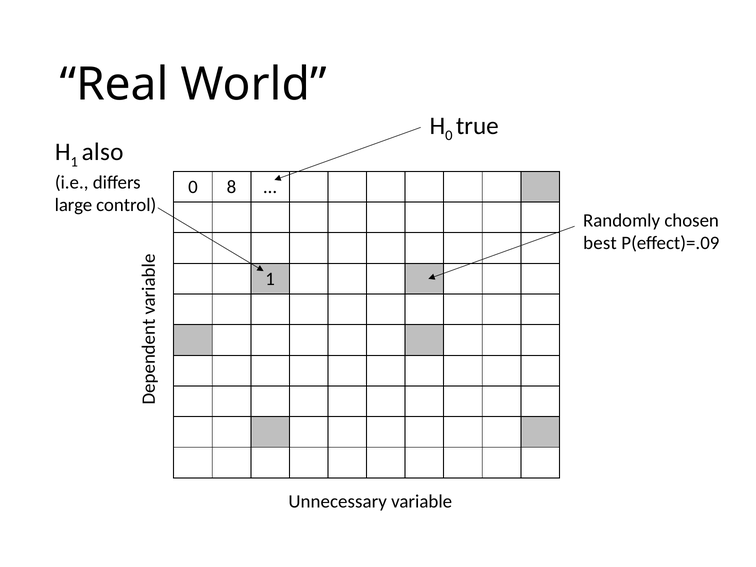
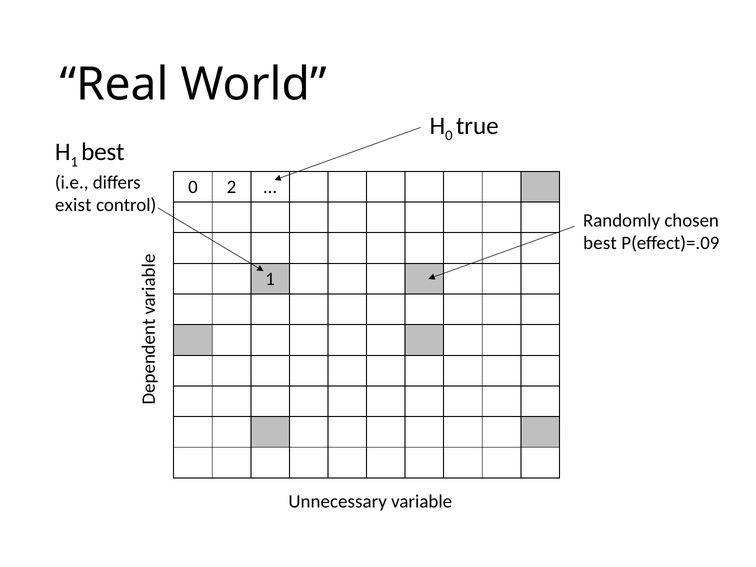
1 also: also -> best (103, 152)
8: 8 -> 2 (232, 187)
large: large -> exist (73, 205)
